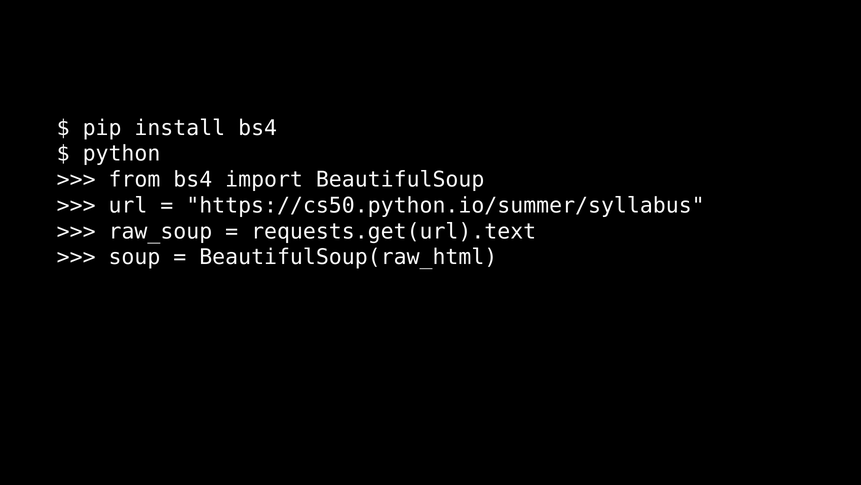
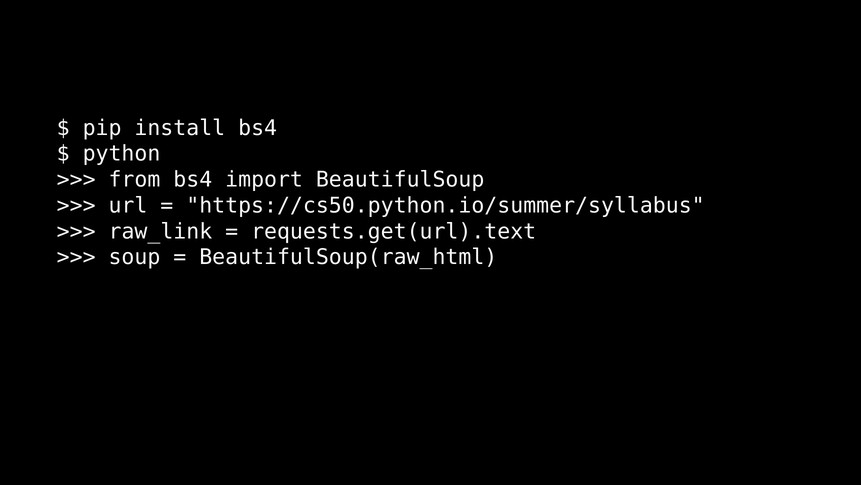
raw_soup: raw_soup -> raw_link (160, 231)
